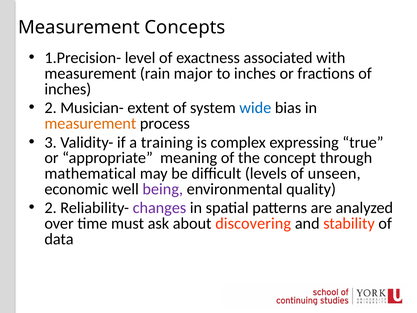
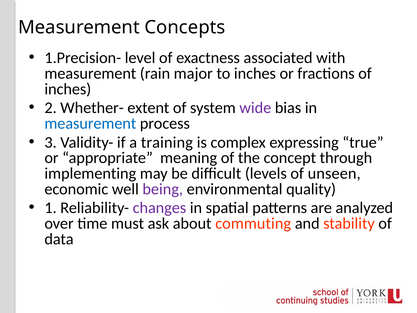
Musician-: Musician- -> Whether- (92, 108)
wide colour: blue -> purple (255, 108)
measurement colour: orange -> blue (90, 123)
mathematical: mathematical -> implementing (90, 173)
2: 2 -> 1 (51, 208)
discovering: discovering -> commuting (253, 223)
